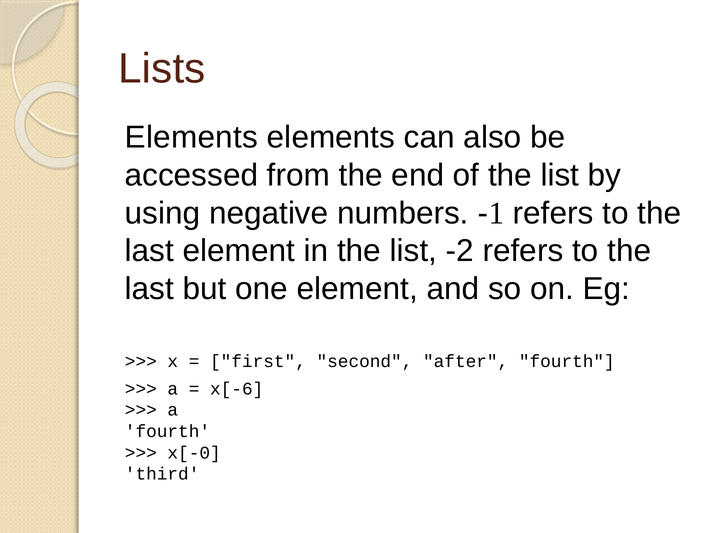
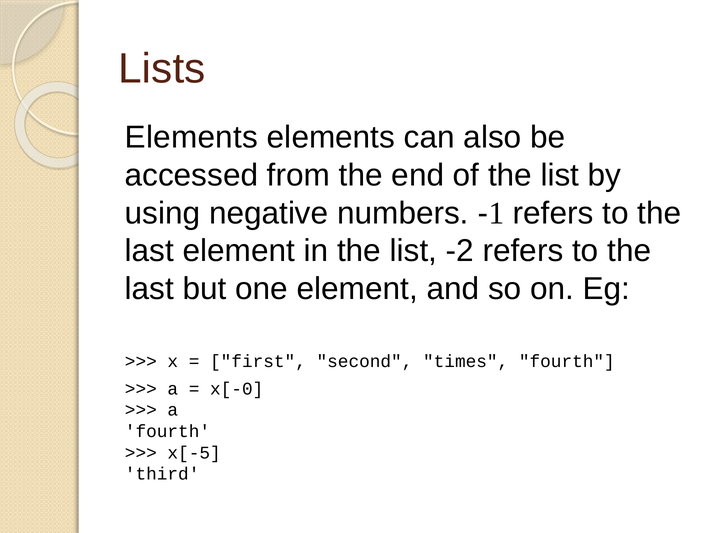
after: after -> times (466, 361)
x[-6: x[-6 -> x[-0 (237, 388)
x[-0: x[-0 -> x[-5 (194, 452)
